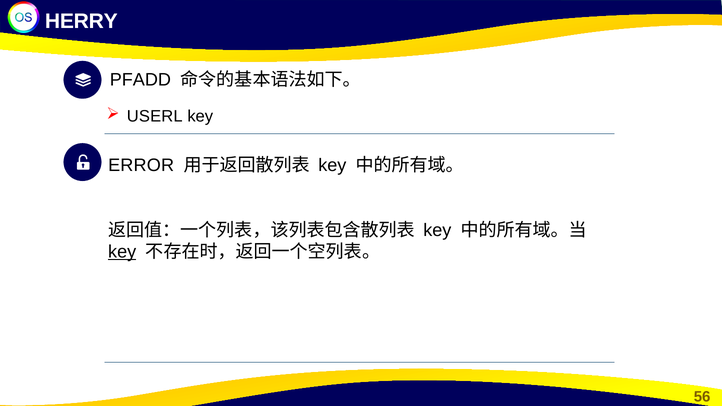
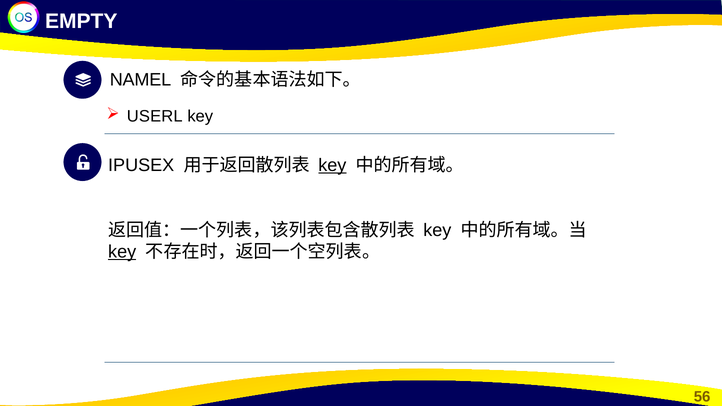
HERRY: HERRY -> EMPTY (81, 21)
PFADD: PFADD -> NAMEL (140, 80)
ERROR: ERROR -> IPUSEX (141, 165)
key underline: none -> present (332, 165)
